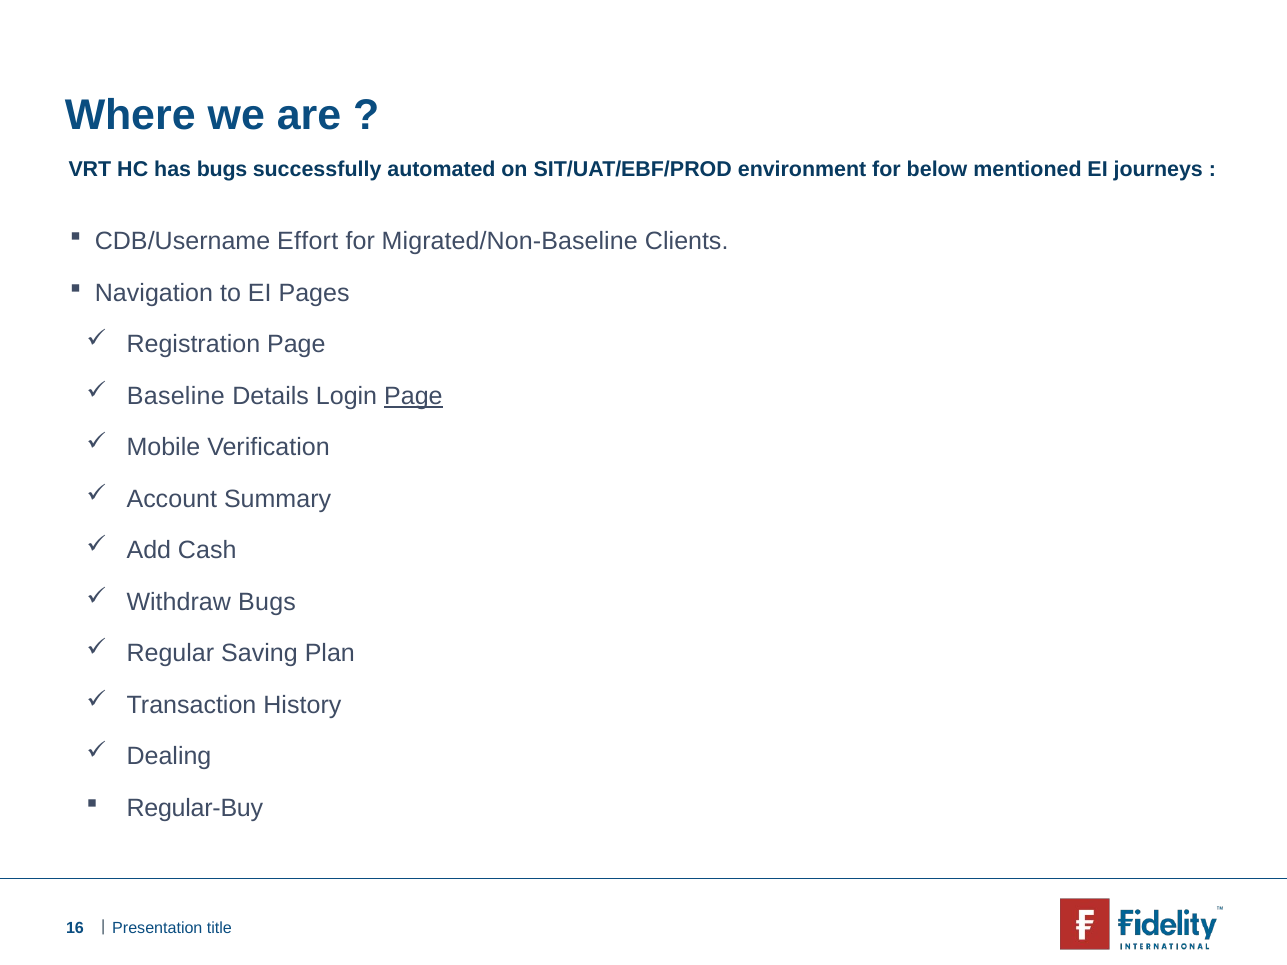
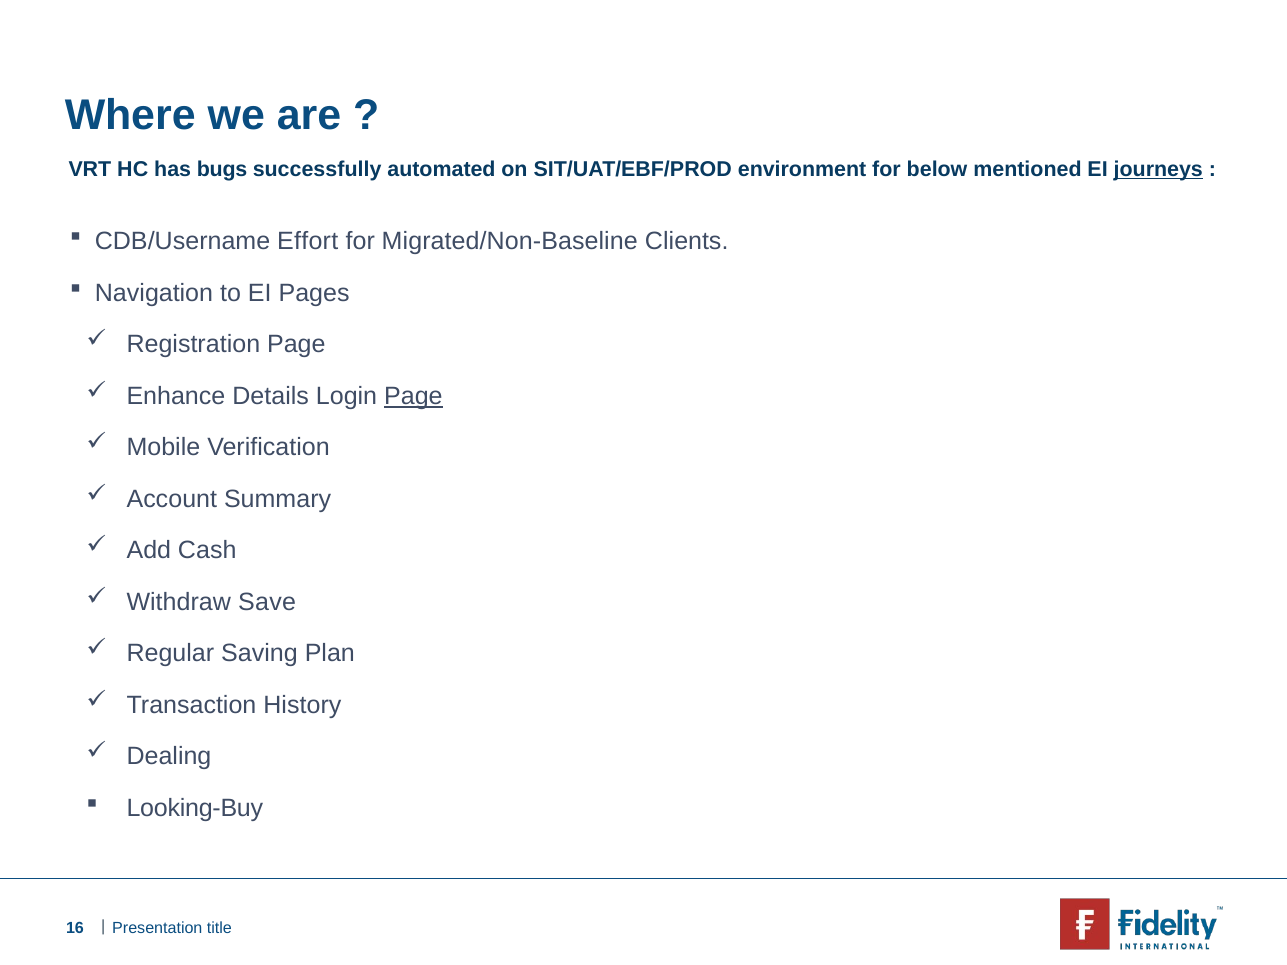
journeys underline: none -> present (1158, 170)
Baseline: Baseline -> Enhance (176, 396)
Withdraw Bugs: Bugs -> Save (267, 602)
Regular-Buy: Regular-Buy -> Looking-Buy (195, 808)
